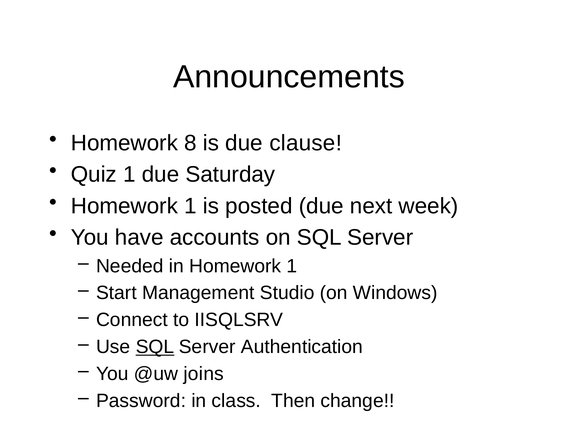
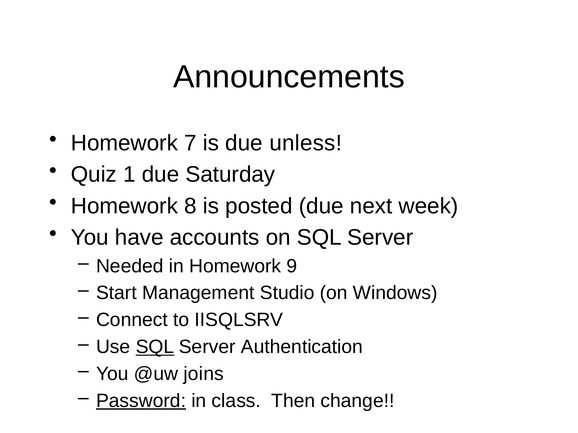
8: 8 -> 7 (190, 143)
clause: clause -> unless (306, 143)
1: 1 -> 8 (190, 206)
in Homework 1: 1 -> 9 (292, 266)
Password underline: none -> present (141, 401)
